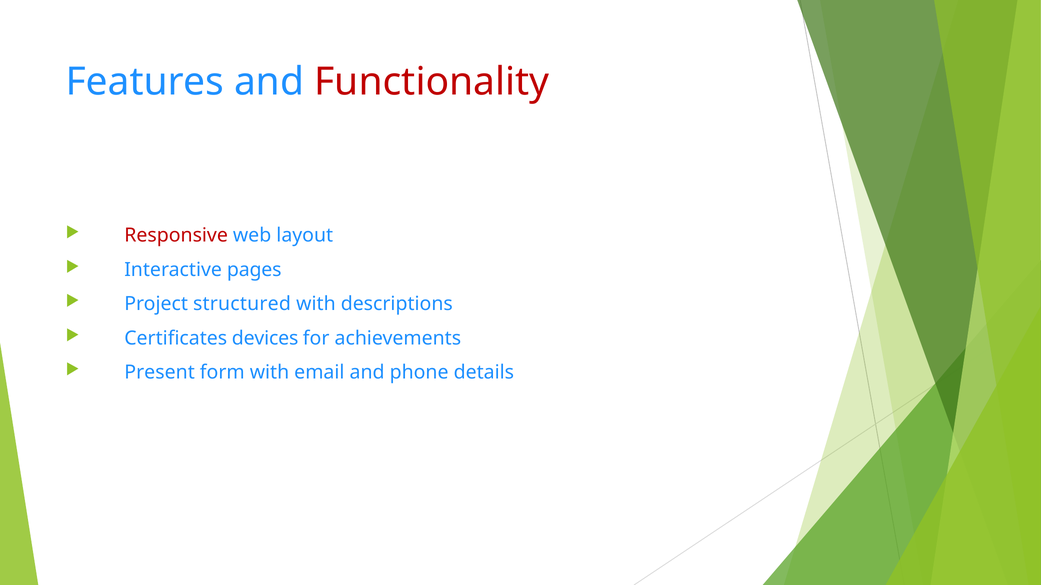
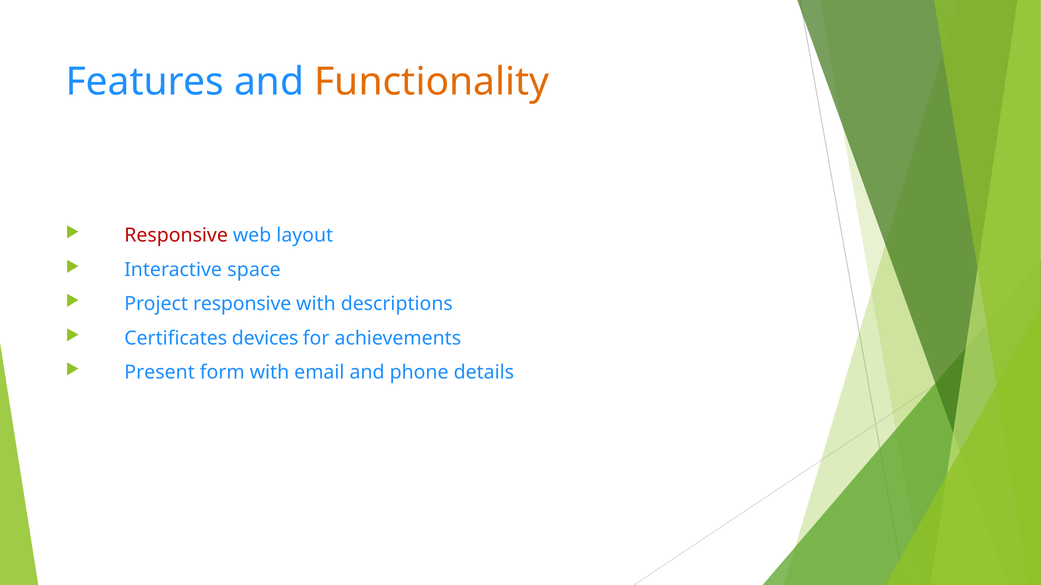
Functionality colour: red -> orange (432, 82)
pages: pages -> space (254, 270)
Project structured: structured -> responsive (242, 304)
